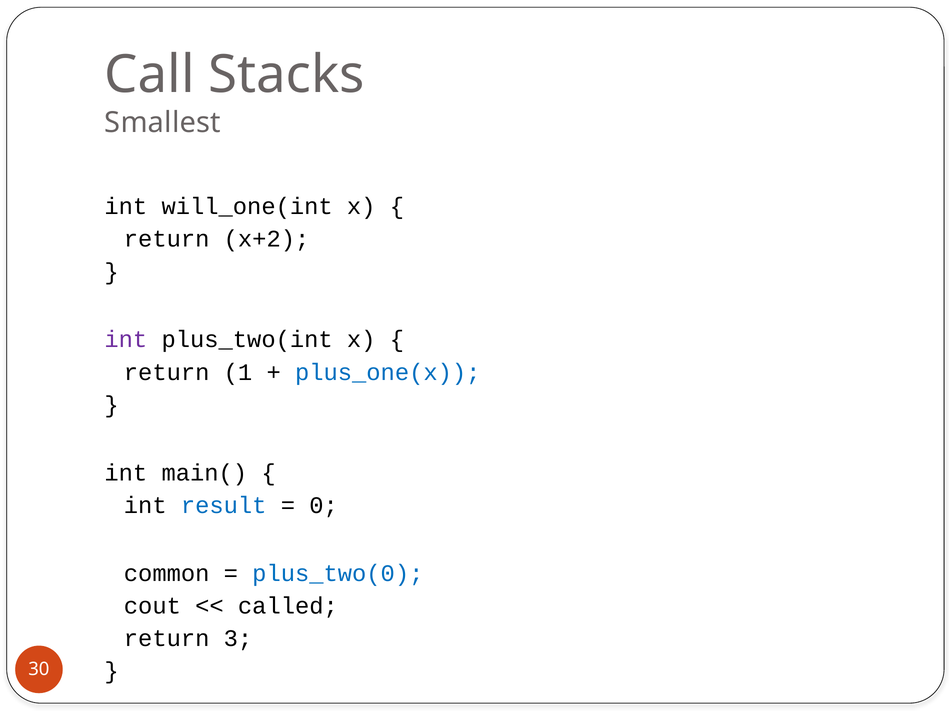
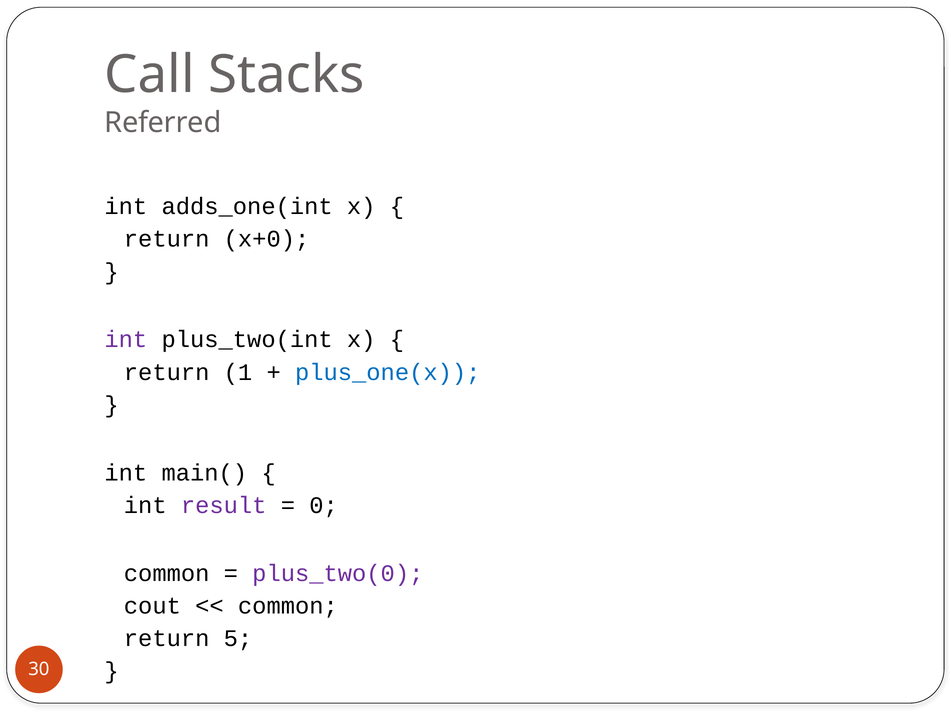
Smallest: Smallest -> Referred (163, 123)
will_one(int: will_one(int -> adds_one(int (247, 207)
x+2: x+2 -> x+0 (267, 239)
result colour: blue -> purple (224, 505)
plus_two(0 colour: blue -> purple (338, 573)
called: called -> common (288, 606)
3: 3 -> 5 (238, 639)
